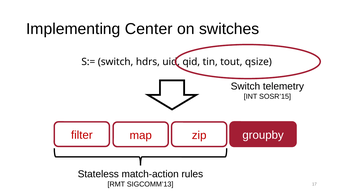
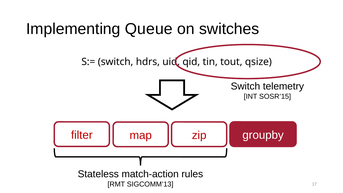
Center: Center -> Queue (149, 29)
